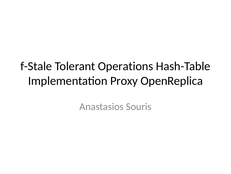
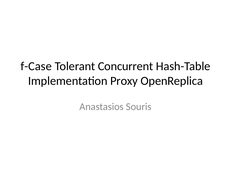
f-Stale: f-Stale -> f-Case (36, 66)
Operations: Operations -> Concurrent (126, 66)
